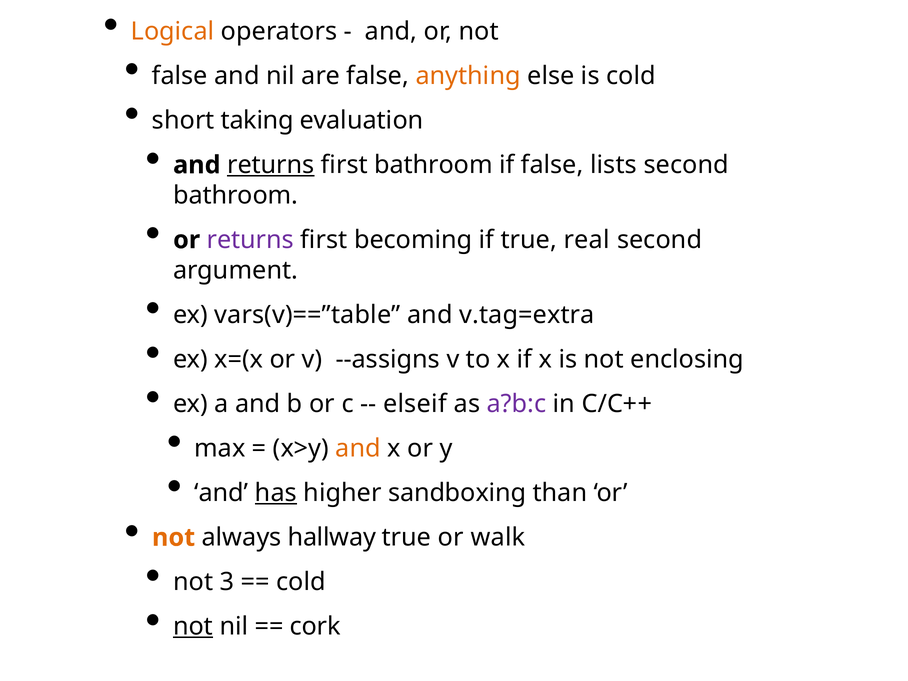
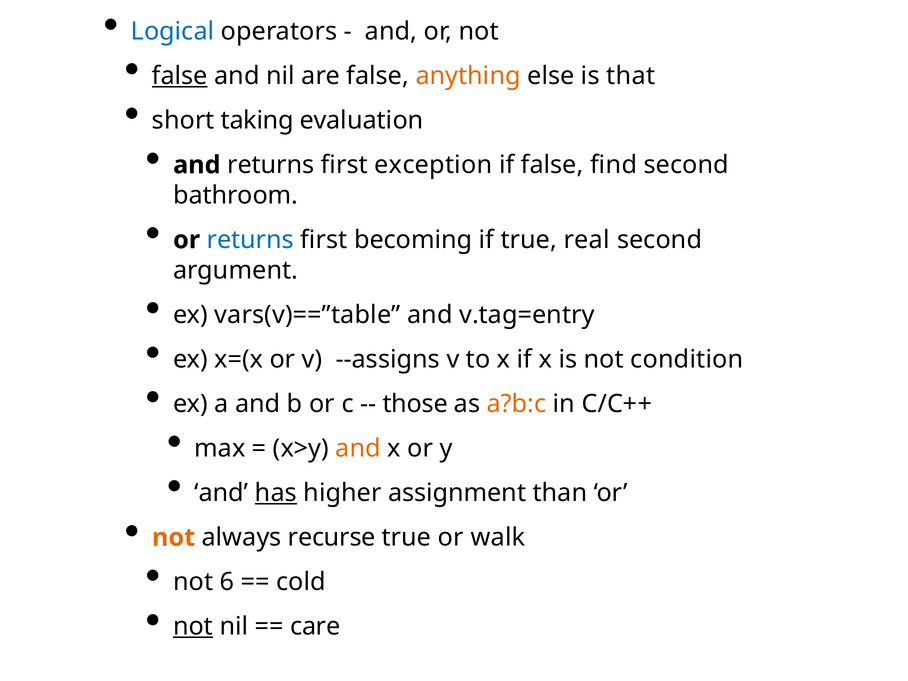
Logical colour: orange -> blue (173, 31)
false underline: none -> present (180, 76)
is cold: cold -> that (631, 76)
returns underline: present -> none (271, 165)
first bathroom: bathroom -> exception (433, 165)
lists: lists -> find (614, 165)
returns colour: purple -> blue (250, 240)
v.tag=extra: v.tag=extra -> v.tag=entry (527, 315)
enclosing: enclosing -> condition (687, 359)
elseif: elseif -> those (415, 404)
a?b:c colour: purple -> orange (517, 404)
sandboxing: sandboxing -> assignment (457, 493)
hallway: hallway -> recurse (332, 538)
3: 3 -> 6 (227, 582)
cork: cork -> care (315, 627)
